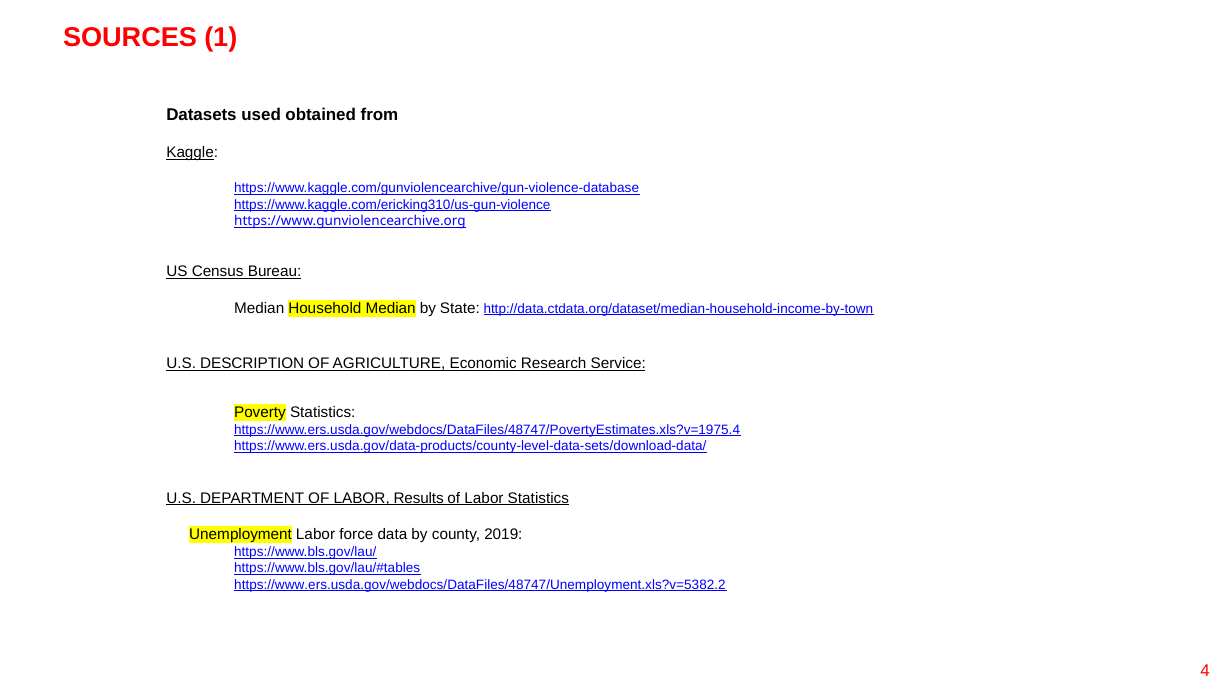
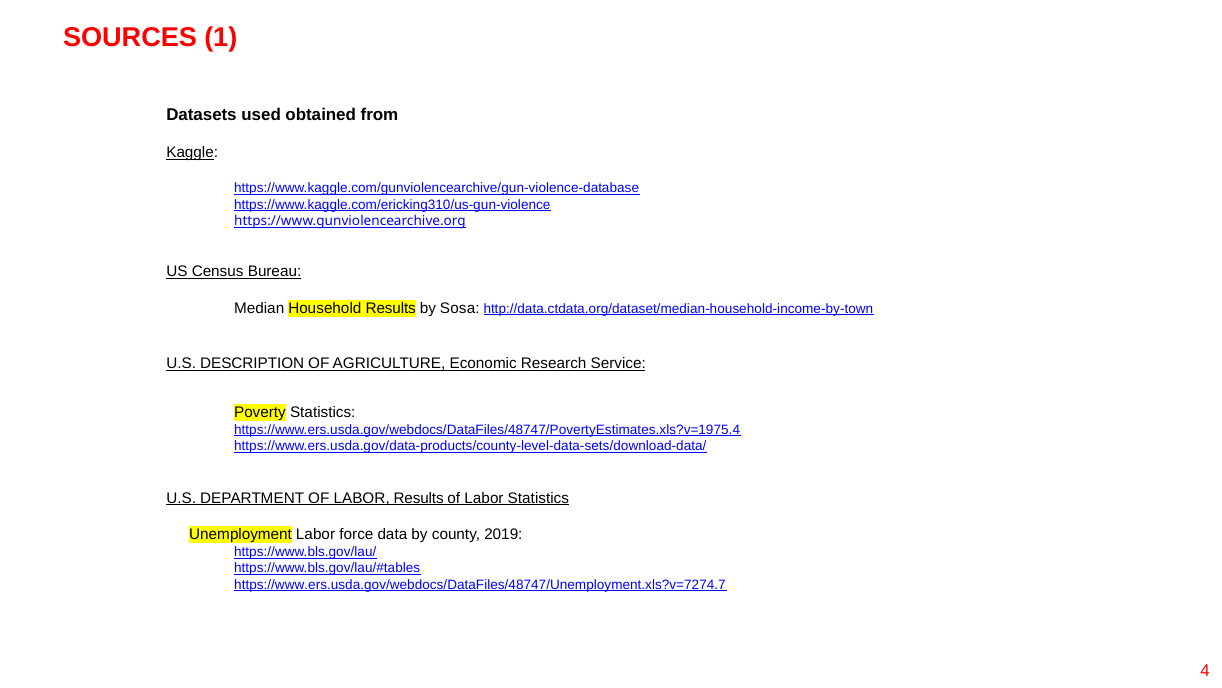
Household Median: Median -> Results (391, 308)
State: State -> Sosa (460, 308)
https://www.ers.usda.gov/webdocs/DataFiles/48747/Unemployment.xls?v=5382.2: https://www.ers.usda.gov/webdocs/DataFiles/48747/Unemployment.xls?v=5382.2 -> https://www.ers.usda.gov/webdocs/DataFiles/48747/Unemployment.xls?v=7274.7 (480, 584)
